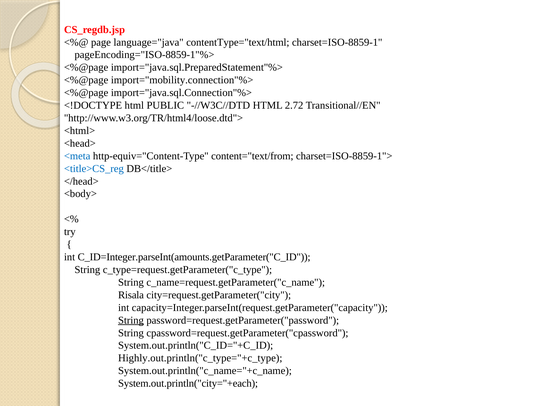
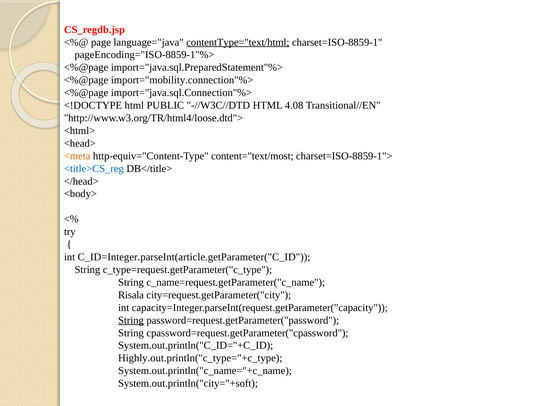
contentType="text/html underline: none -> present (238, 42)
2.72: 2.72 -> 4.08 (294, 105)
<meta colour: blue -> orange (77, 156)
content="text/from: content="text/from -> content="text/most (252, 156)
C_ID=Integer.parseInt(amounts.getParameter("C_ID: C_ID=Integer.parseInt(amounts.getParameter("C_ID -> C_ID=Integer.parseInt(article.getParameter("C_ID (194, 257)
System.out.println("city="+each: System.out.println("city="+each -> System.out.println("city="+soft (188, 383)
